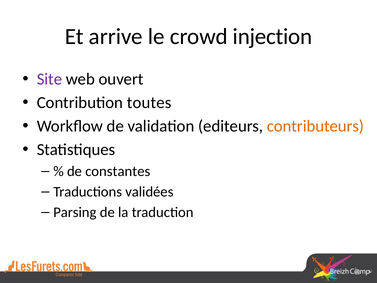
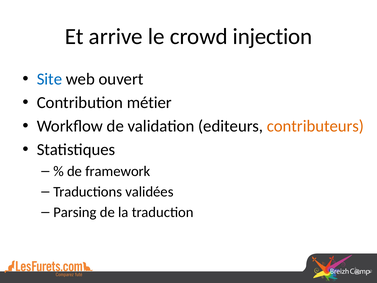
Site colour: purple -> blue (49, 79)
toutes: toutes -> métier (149, 103)
constantes: constantes -> framework (118, 171)
